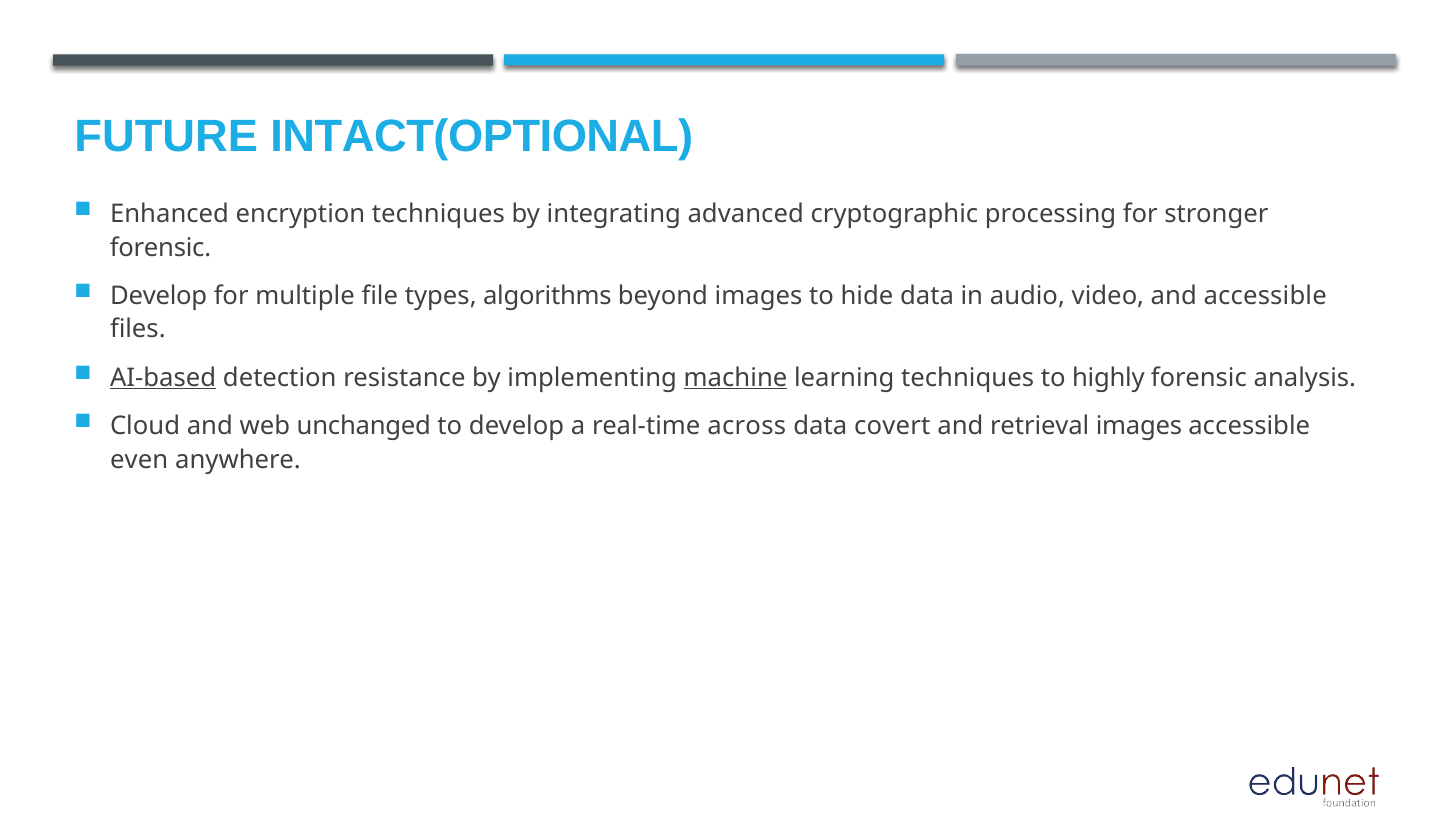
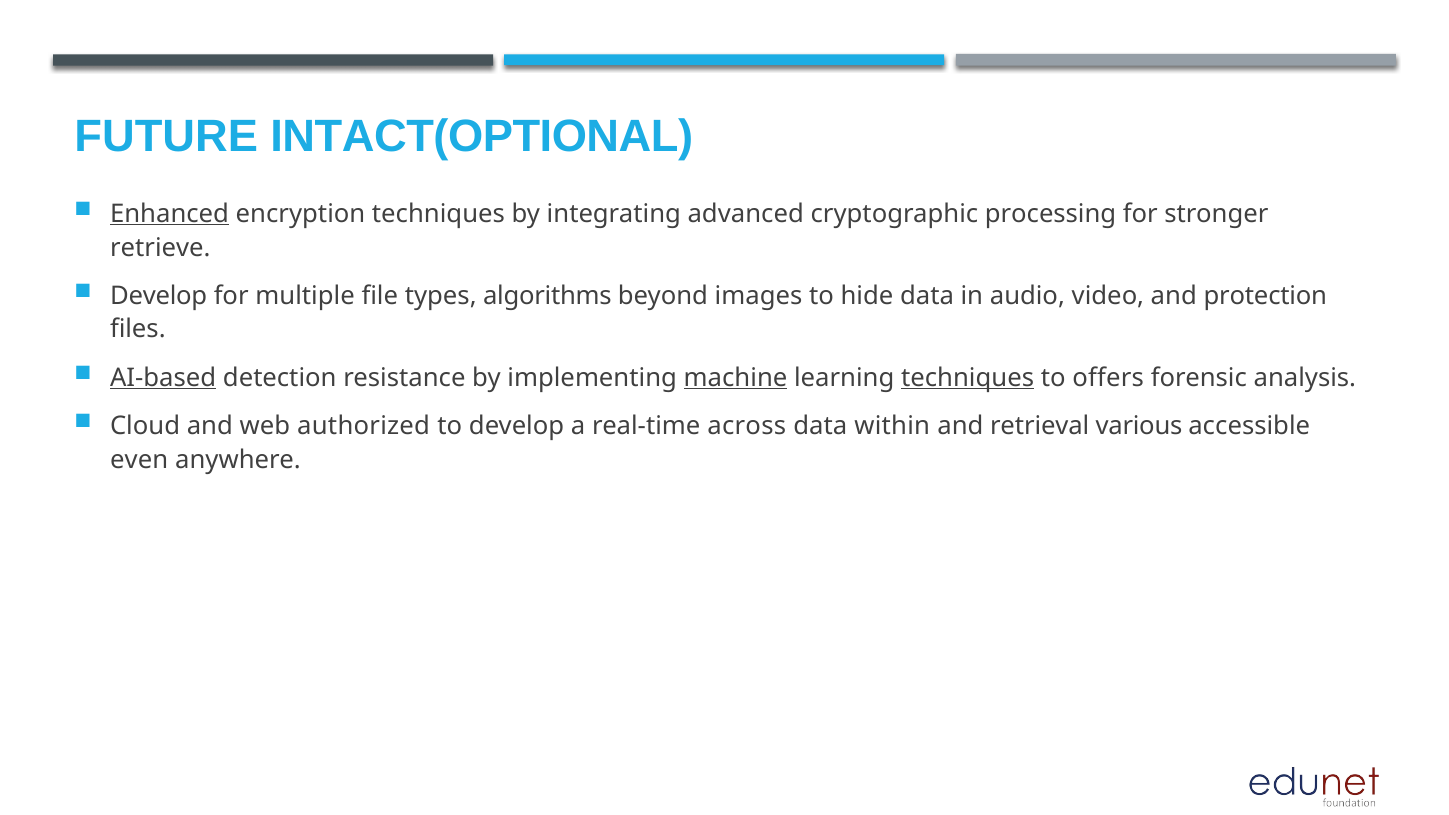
Enhanced underline: none -> present (170, 214)
forensic: forensic -> retrieve (160, 248)
and accessible: accessible -> protection (1265, 296)
techniques underline: none -> present (968, 378)
highly: highly -> offers (1108, 378)
unchanged: unchanged -> authorized (364, 426)
covert: covert -> within (892, 426)
retrieval images: images -> various (1139, 426)
